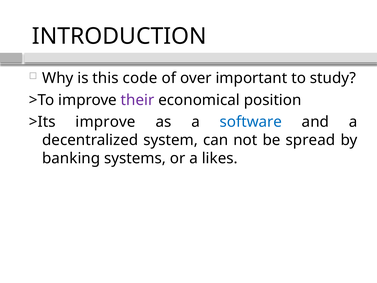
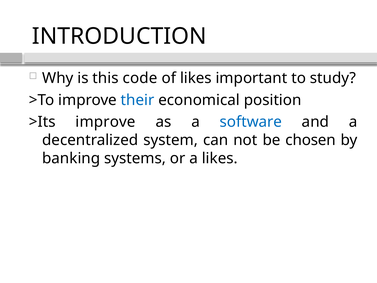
of over: over -> likes (196, 78)
their colour: purple -> blue (138, 100)
spread: spread -> chosen (311, 140)
